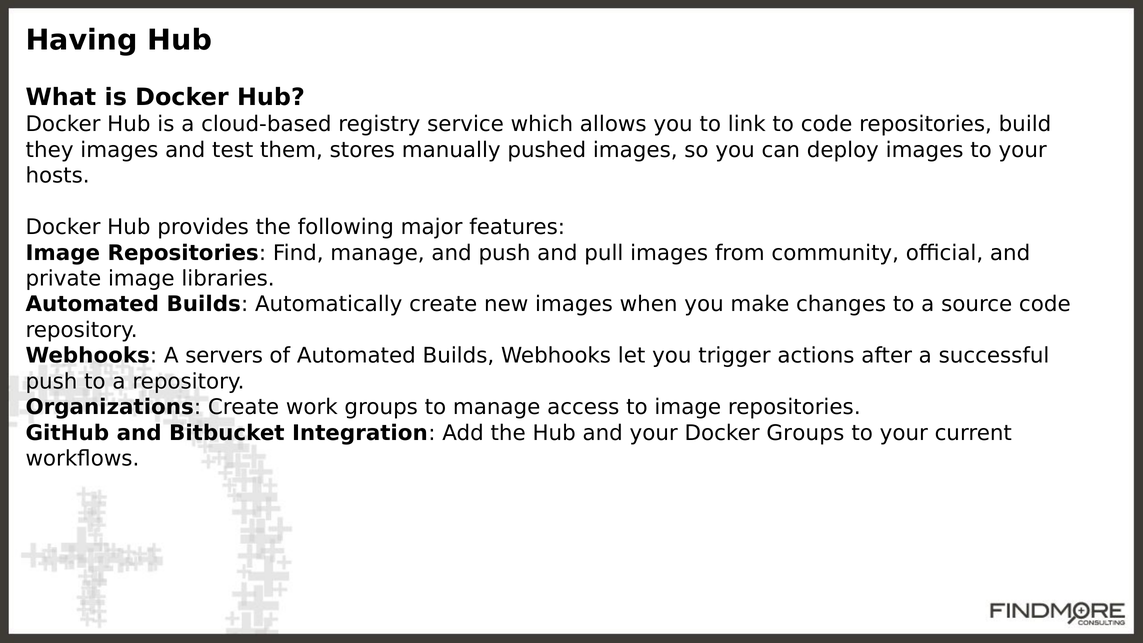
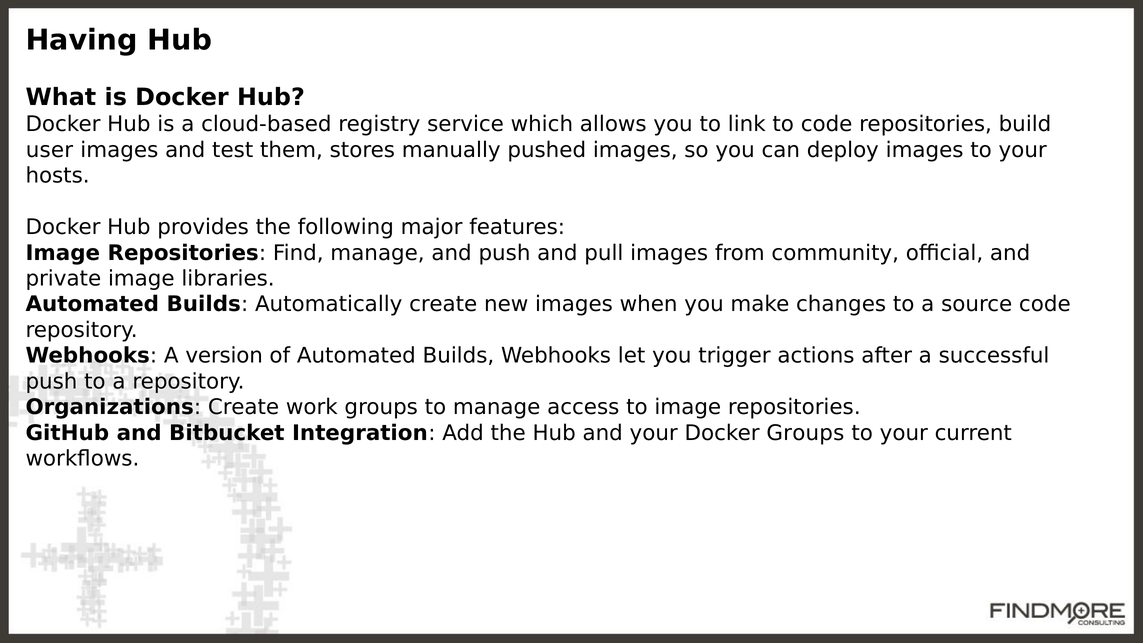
they: they -> user (49, 150)
servers: servers -> version (224, 356)
